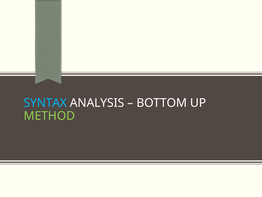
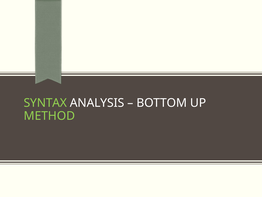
SYNTAX colour: light blue -> light green (45, 103)
